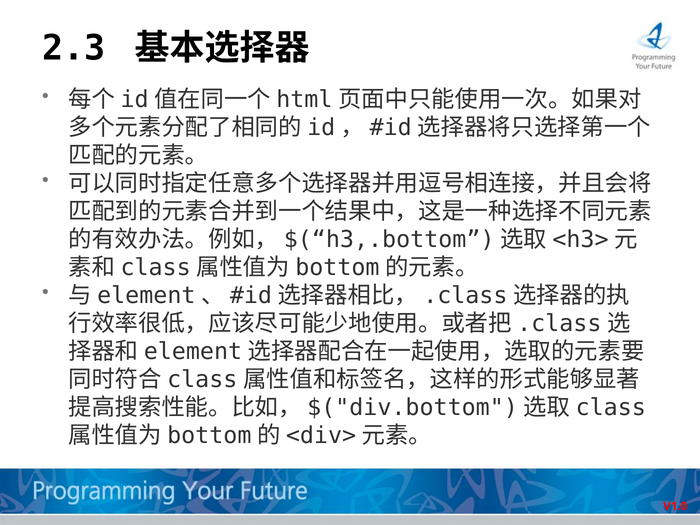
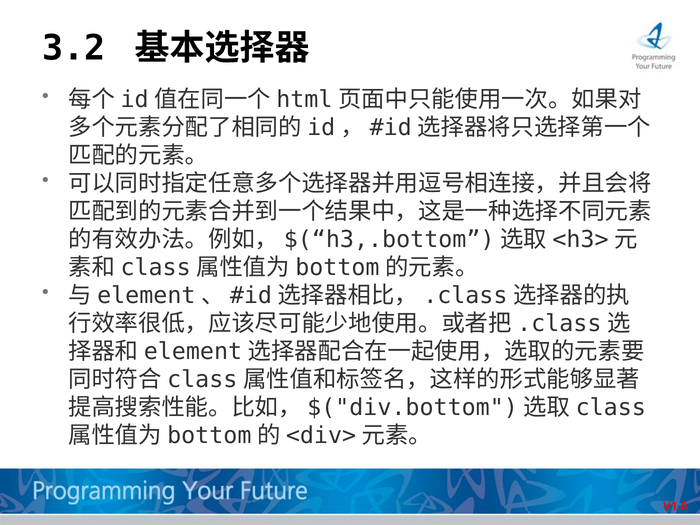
2.3: 2.3 -> 3.2 (74, 48)
